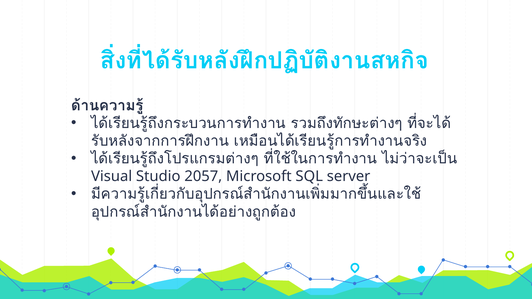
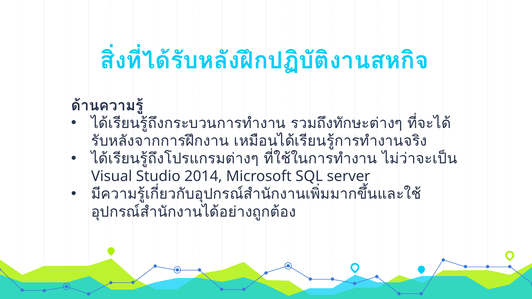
2057: 2057 -> 2014 (203, 177)
